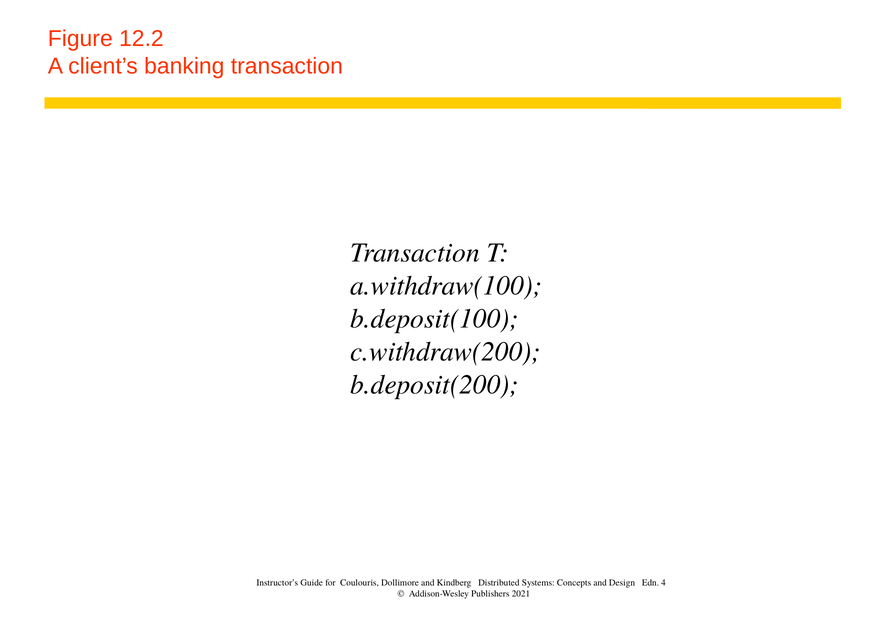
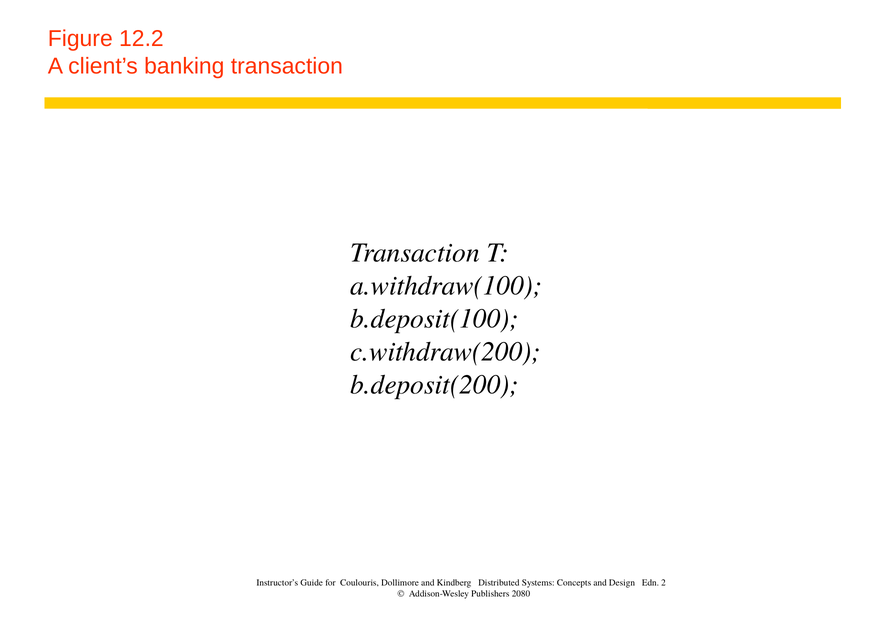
4: 4 -> 2 (664, 583)
2021: 2021 -> 2080 (521, 594)
